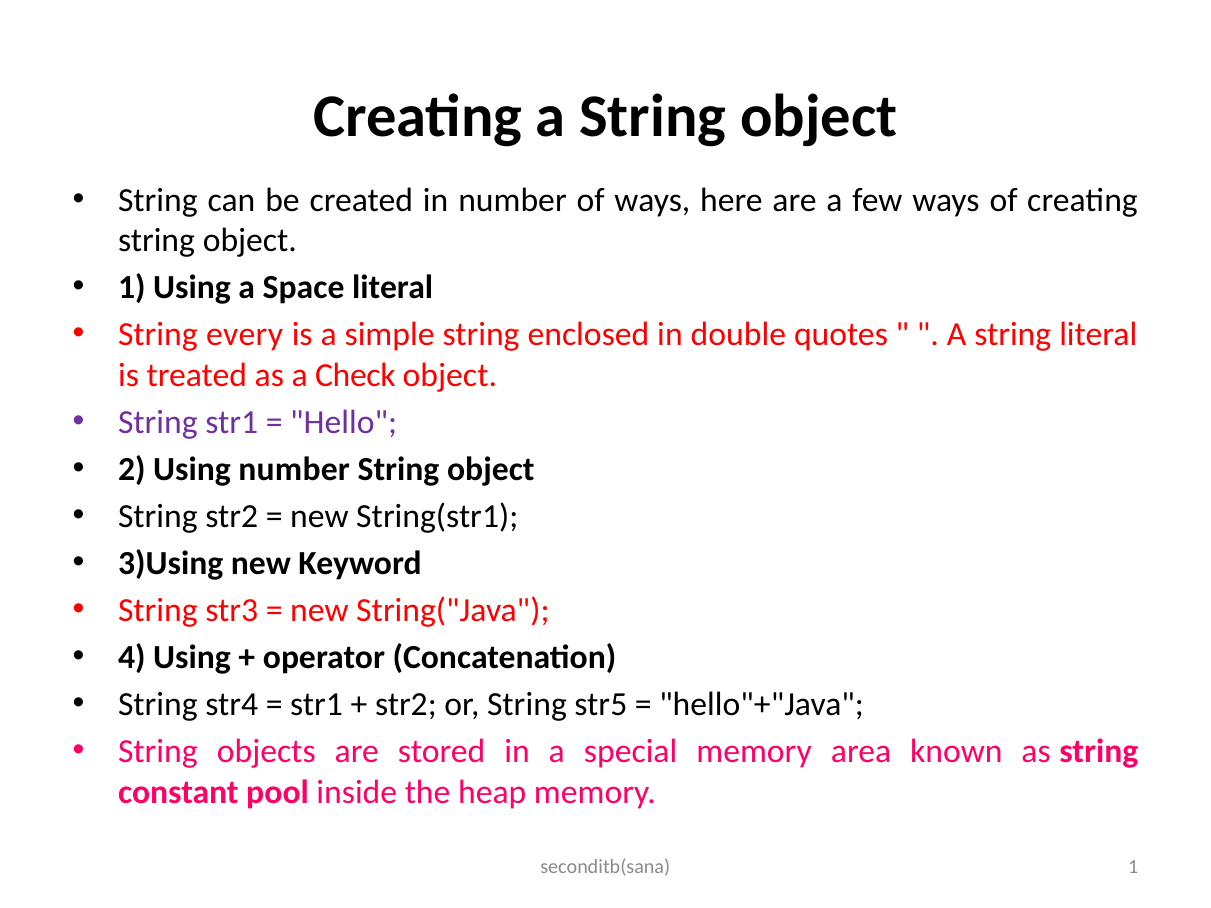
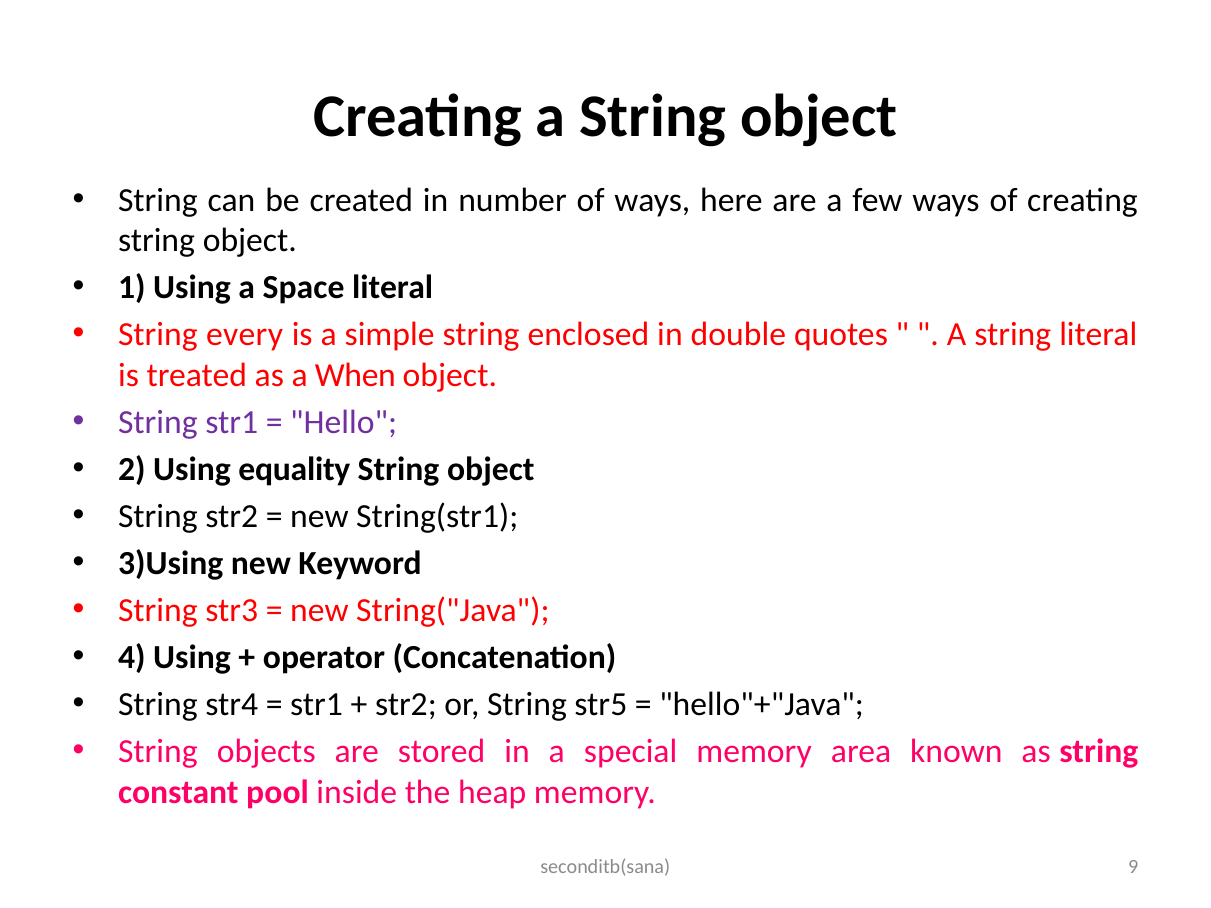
Check: Check -> When (355, 375)
Using number: number -> equality (294, 469)
seconditb(sana 1: 1 -> 9 (1133, 867)
